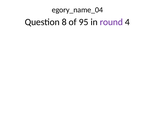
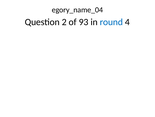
8: 8 -> 2 (64, 22)
95: 95 -> 93 (84, 22)
round colour: purple -> blue (111, 22)
